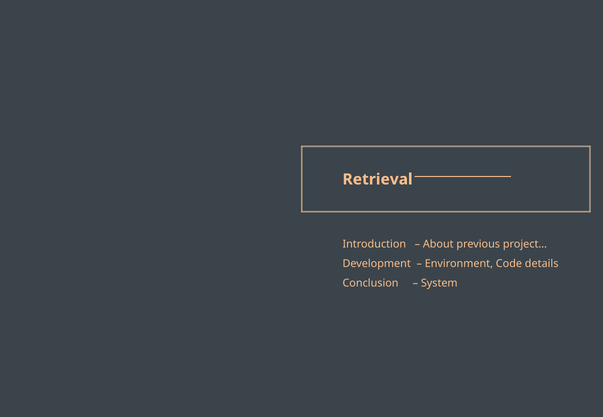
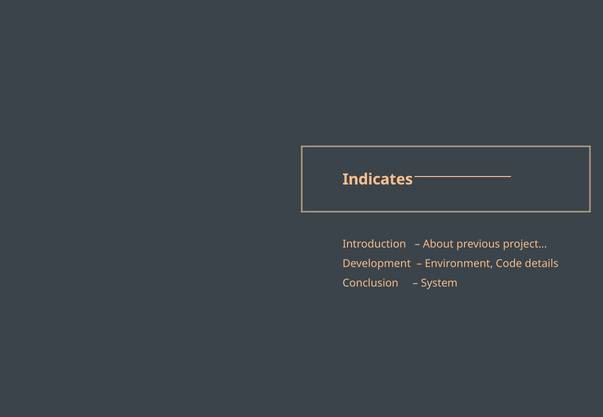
Retrieval: Retrieval -> Indicates (378, 180)
